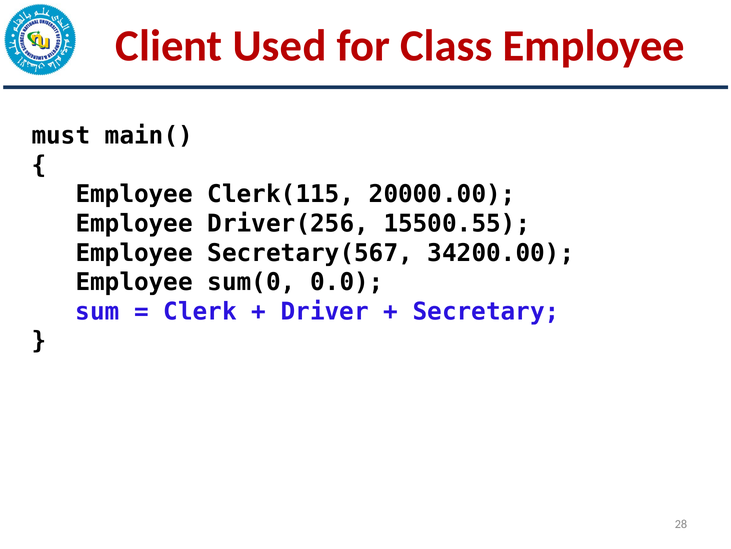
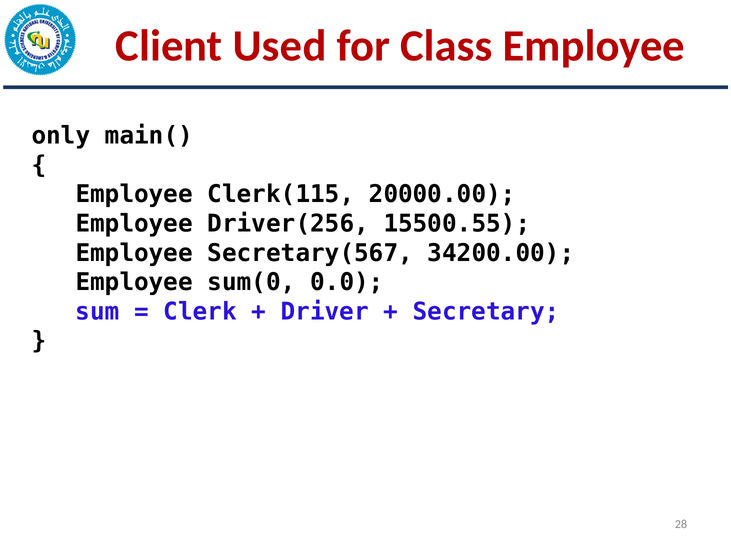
must: must -> only (61, 136)
